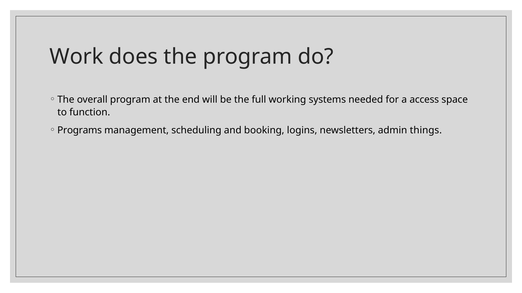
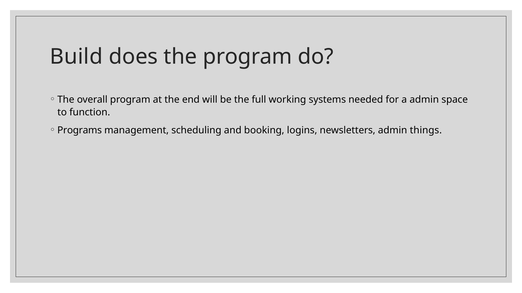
Work: Work -> Build (76, 57)
a access: access -> admin (424, 100)
